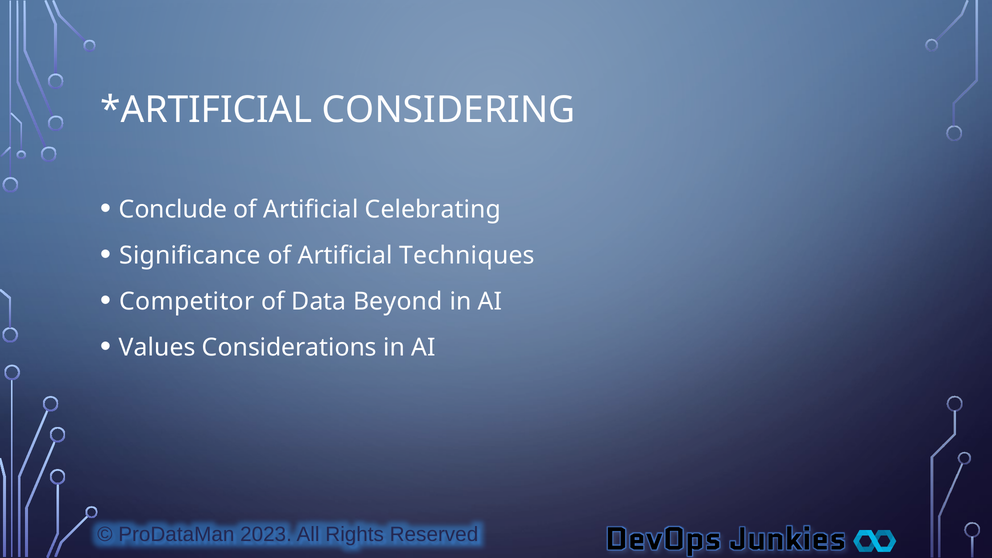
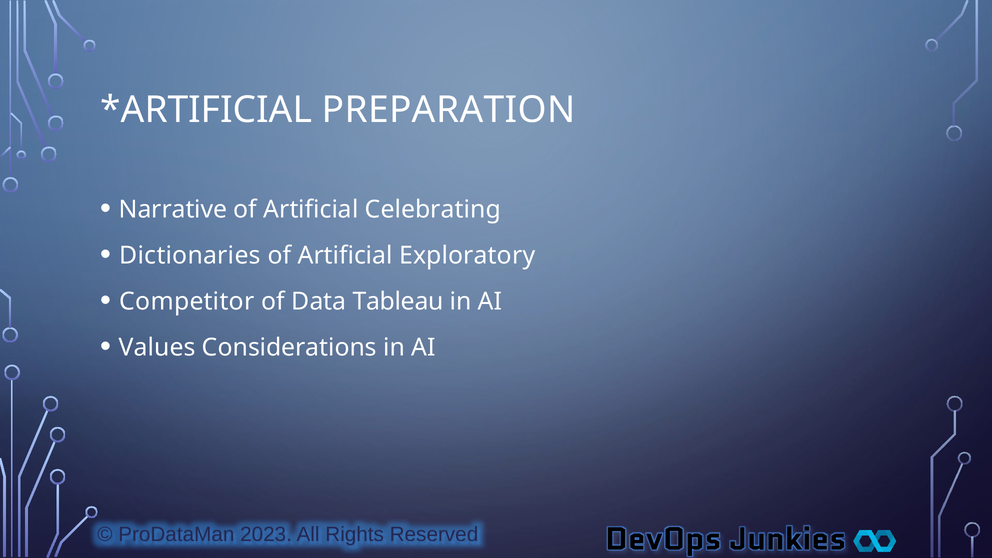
CONSIDERING: CONSIDERING -> PREPARATION (449, 110)
Conclude: Conclude -> Narrative (173, 209)
Significance: Significance -> Dictionaries (190, 255)
Techniques: Techniques -> Exploratory (467, 255)
Beyond: Beyond -> Tableau (398, 301)
